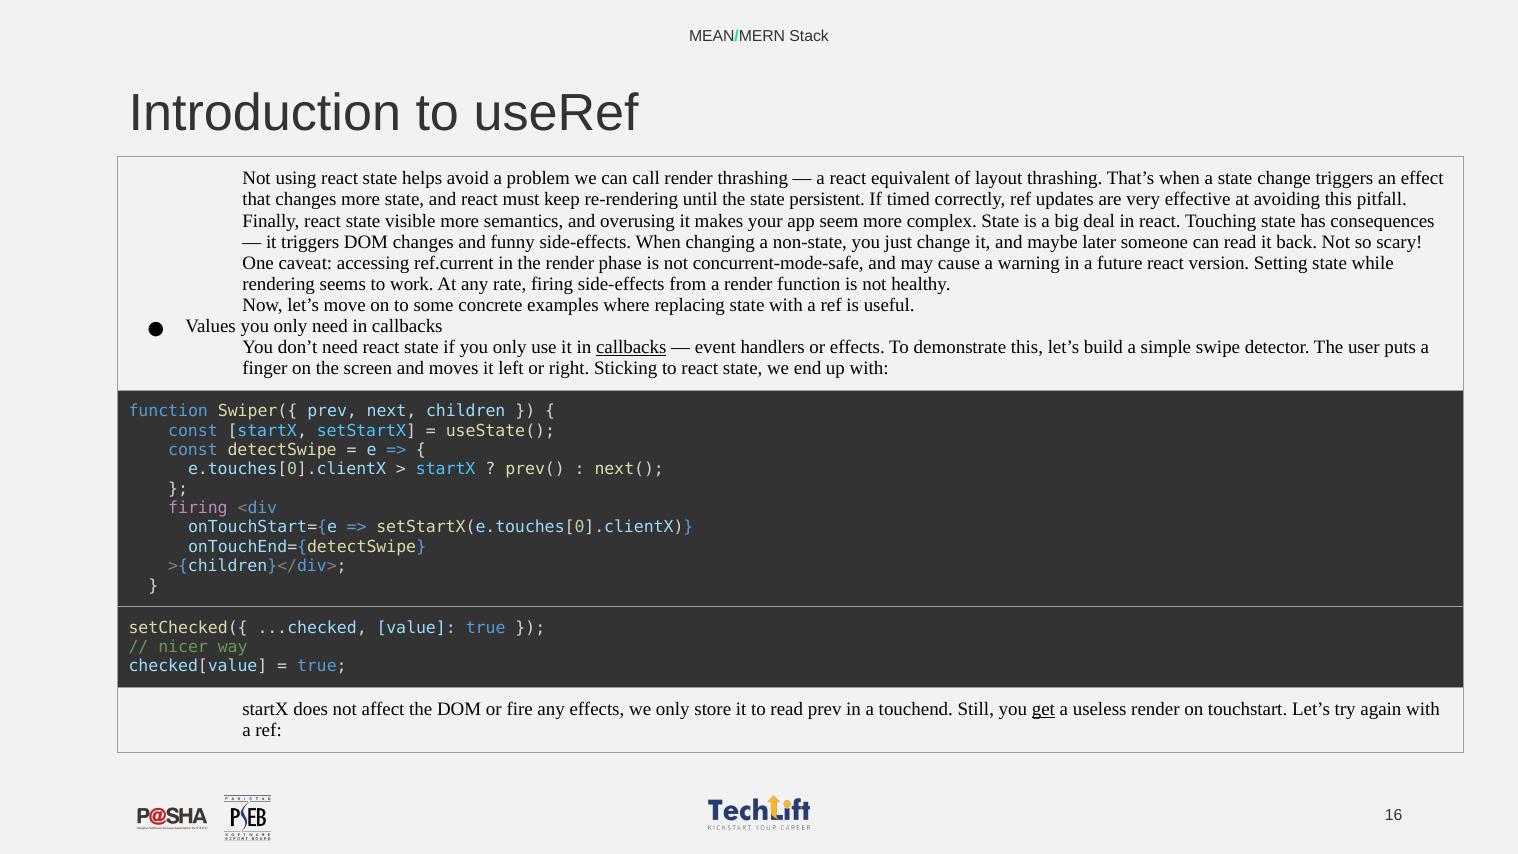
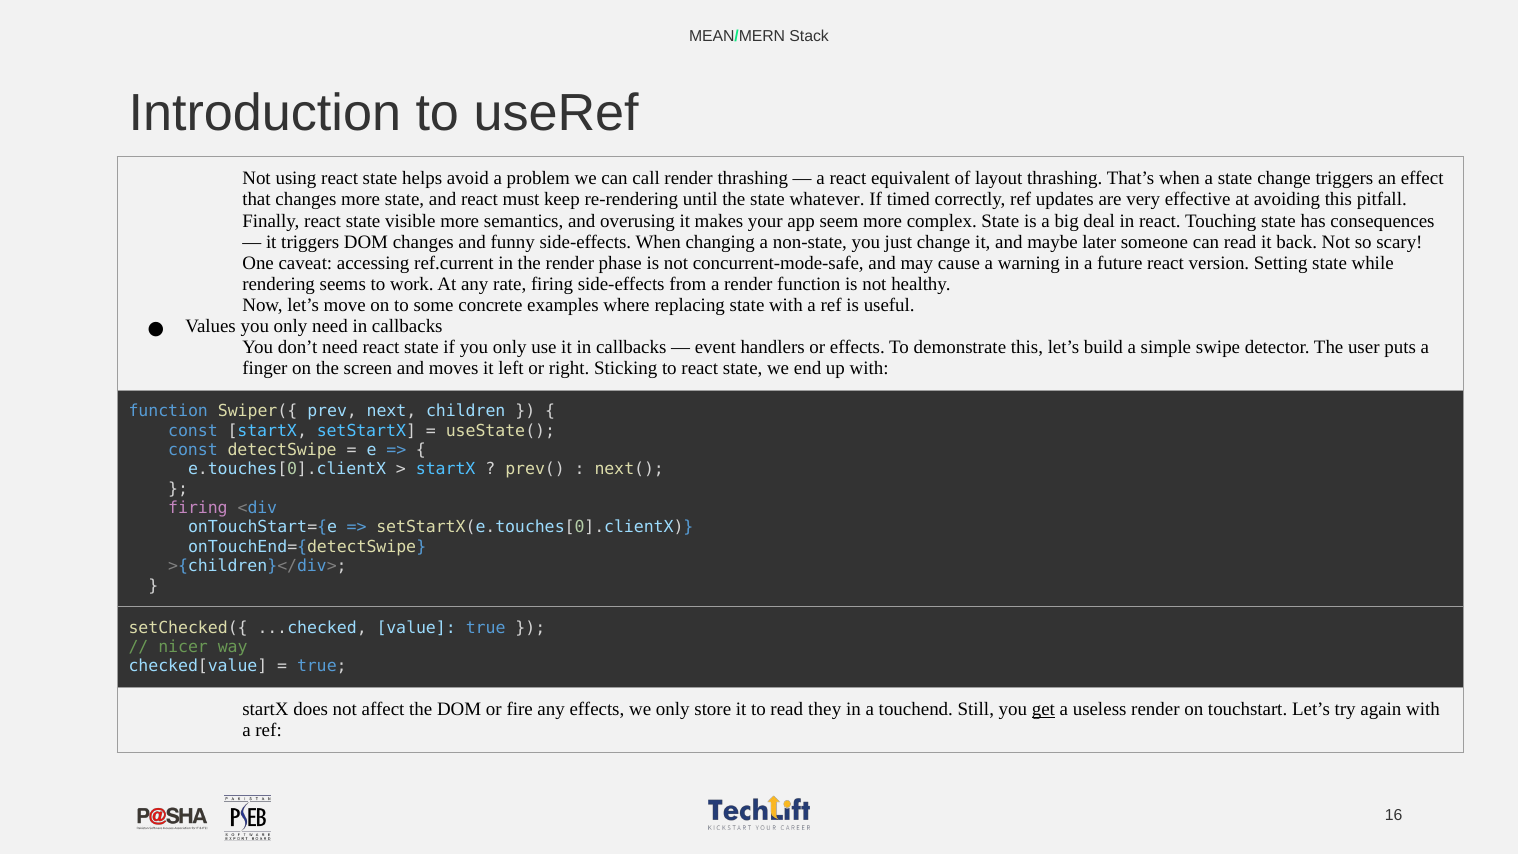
persistent: persistent -> whatever (827, 200)
callbacks underline: present -> none (631, 347)
read prev: prev -> they (825, 709)
